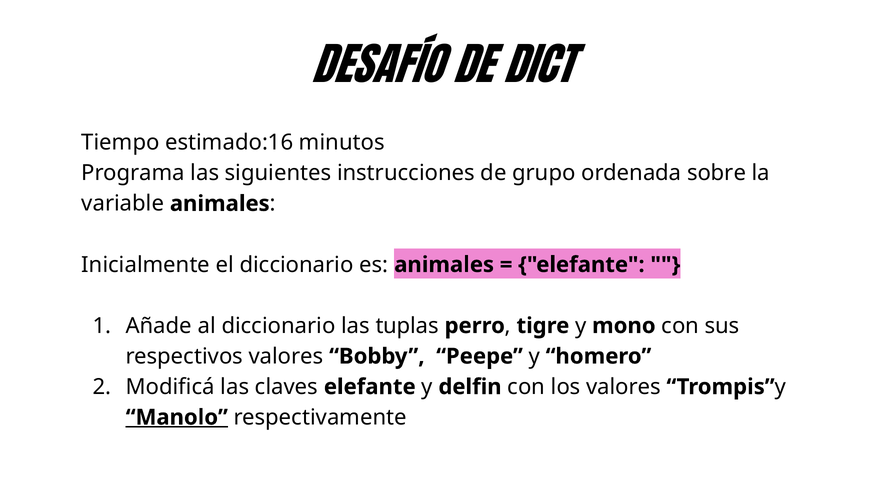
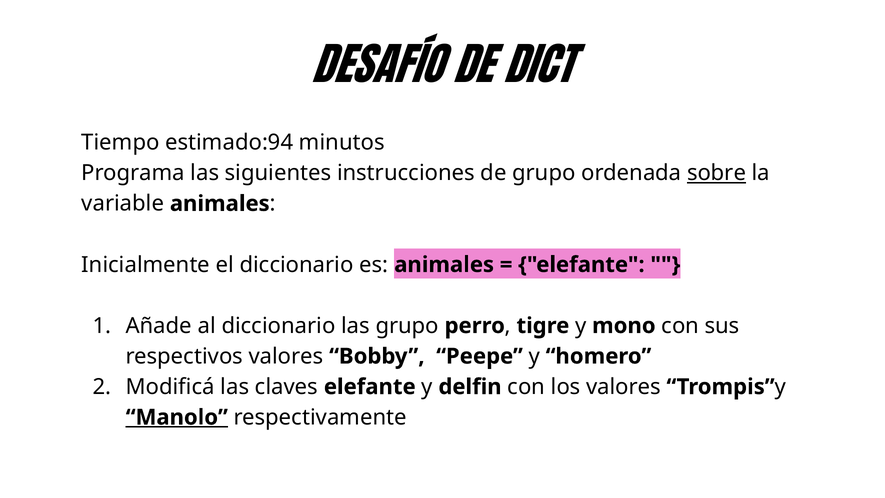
estimado:16: estimado:16 -> estimado:94 (229, 143)
sobre underline: none -> present (717, 173)
las tuplas: tuplas -> grupo (407, 326)
